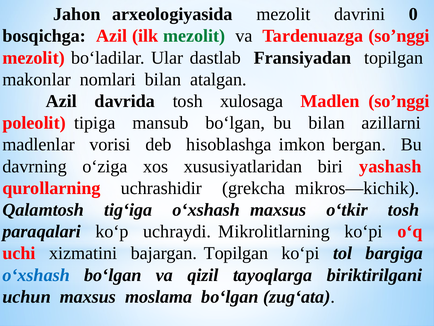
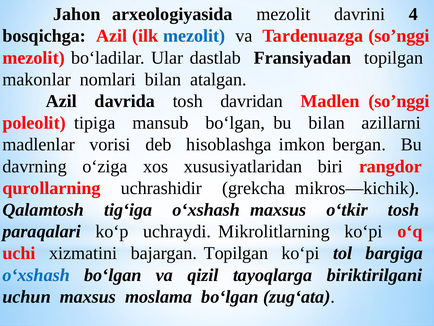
0: 0 -> 4 (413, 14)
mezolit colour: green -> blue (194, 36)
xulosaga: xulosaga -> davridan (252, 101)
yashash: yashash -> rangdor (391, 166)
